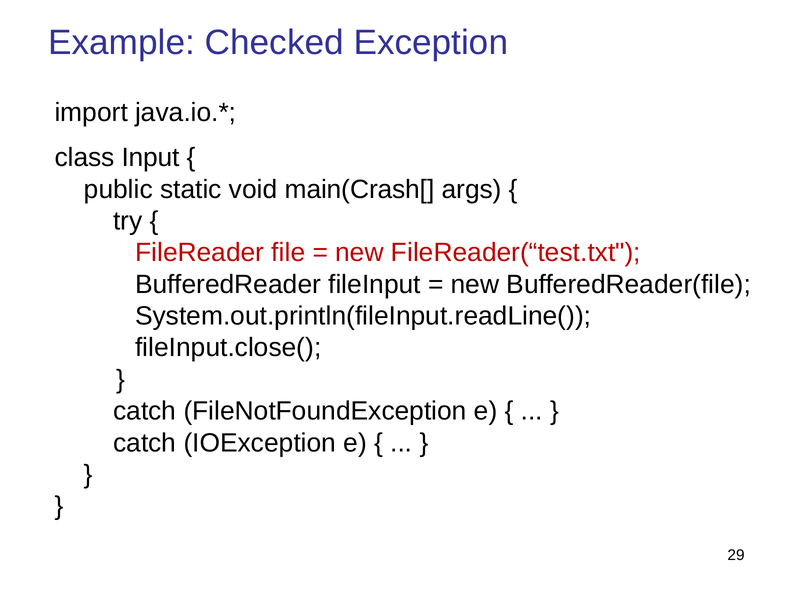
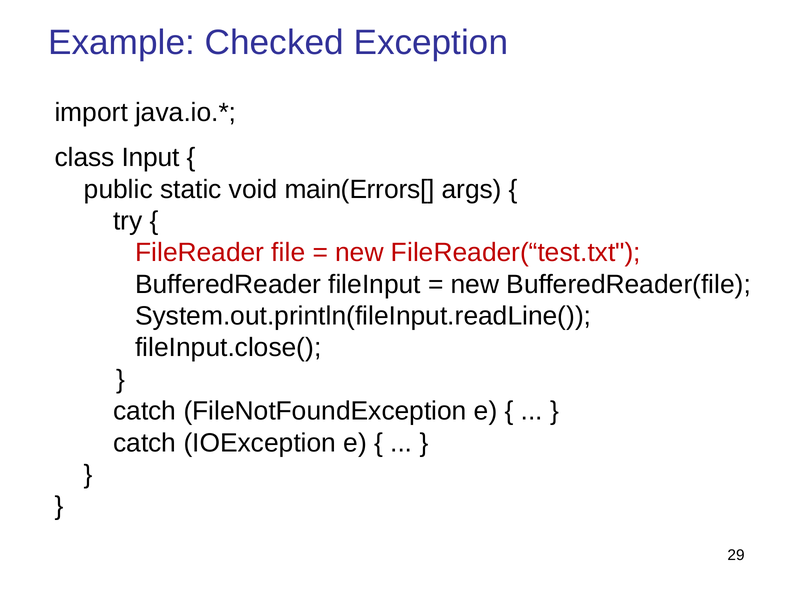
main(Crash[: main(Crash[ -> main(Errors[ (360, 189)
